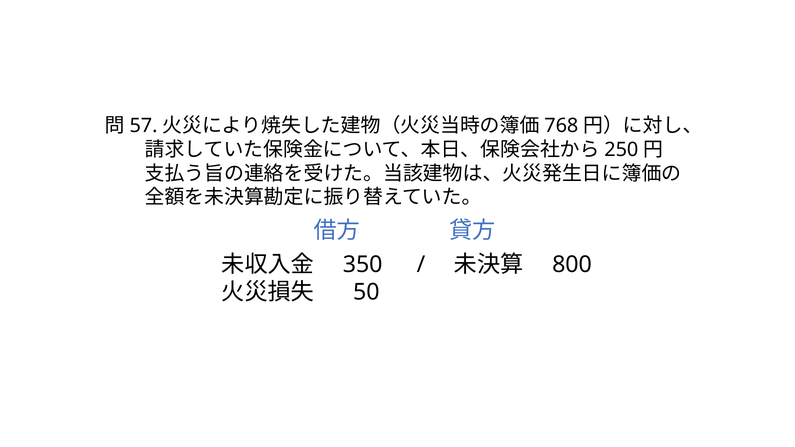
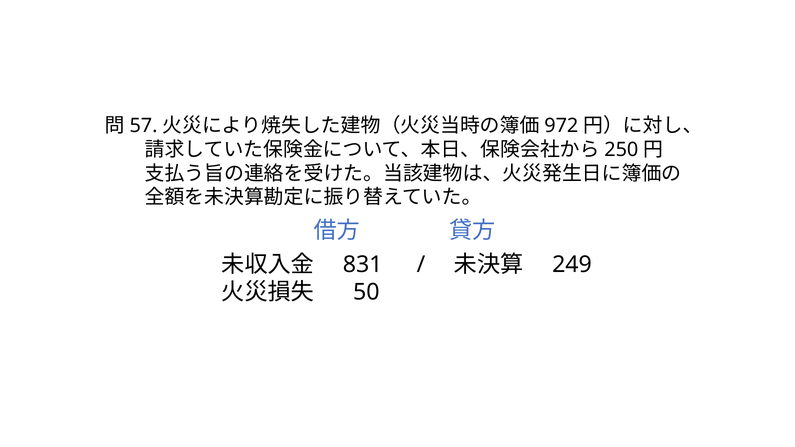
768: 768 -> 972 (561, 126)
350: 350 -> 831 (363, 265)
800: 800 -> 249 (572, 265)
